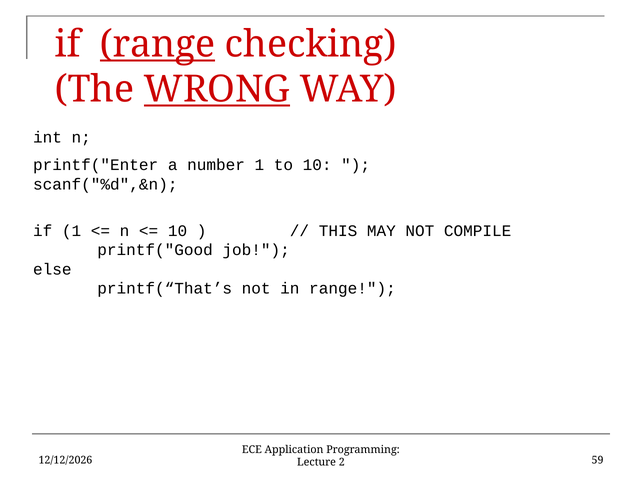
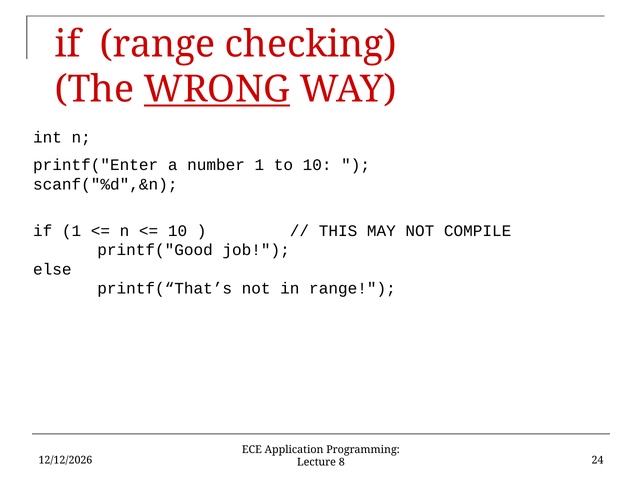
range underline: present -> none (158, 44)
59: 59 -> 24 (598, 460)
2: 2 -> 8 (342, 462)
